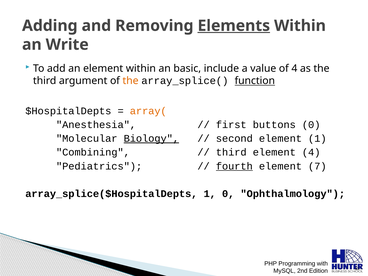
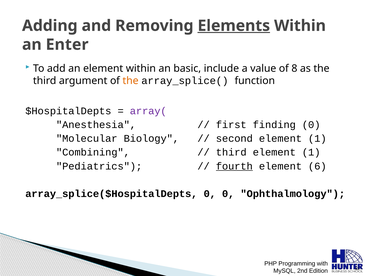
Write: Write -> Enter (67, 45)
of 4: 4 -> 8 (294, 68)
function underline: present -> none (255, 81)
array( colour: orange -> purple (148, 111)
buttons: buttons -> finding (274, 125)
Biology underline: present -> none (151, 139)
third element 4: 4 -> 1 (311, 152)
7: 7 -> 6 (317, 166)
array_splice($HospitalDepts 1: 1 -> 0 (210, 194)
